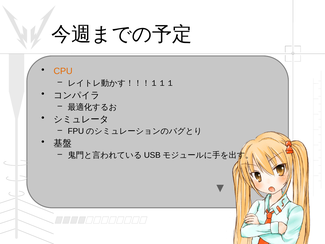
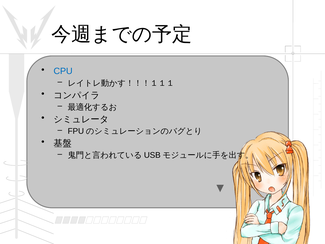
CPU colour: orange -> blue (63, 71)
